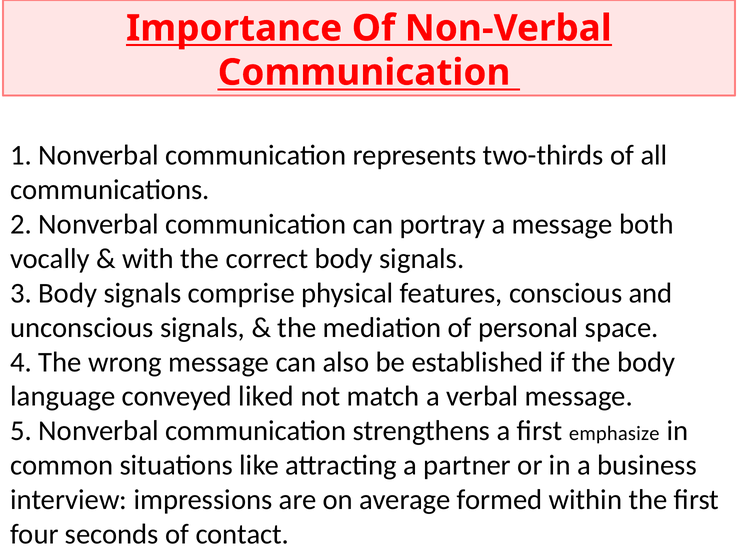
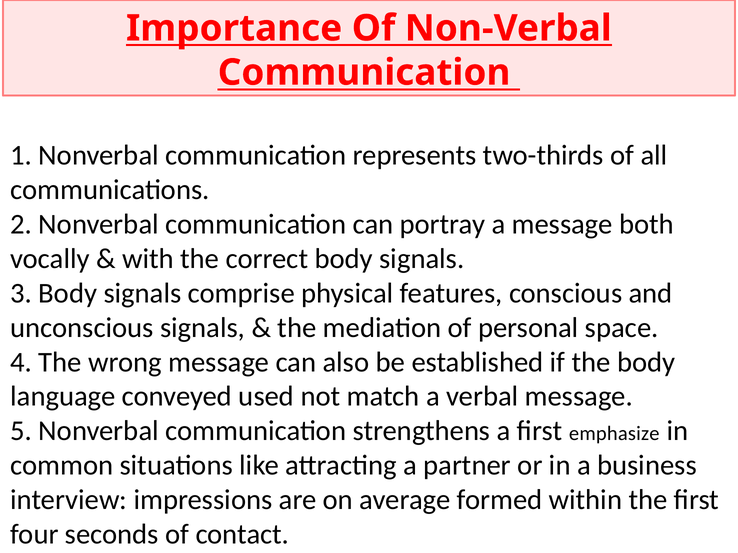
liked: liked -> used (266, 397)
